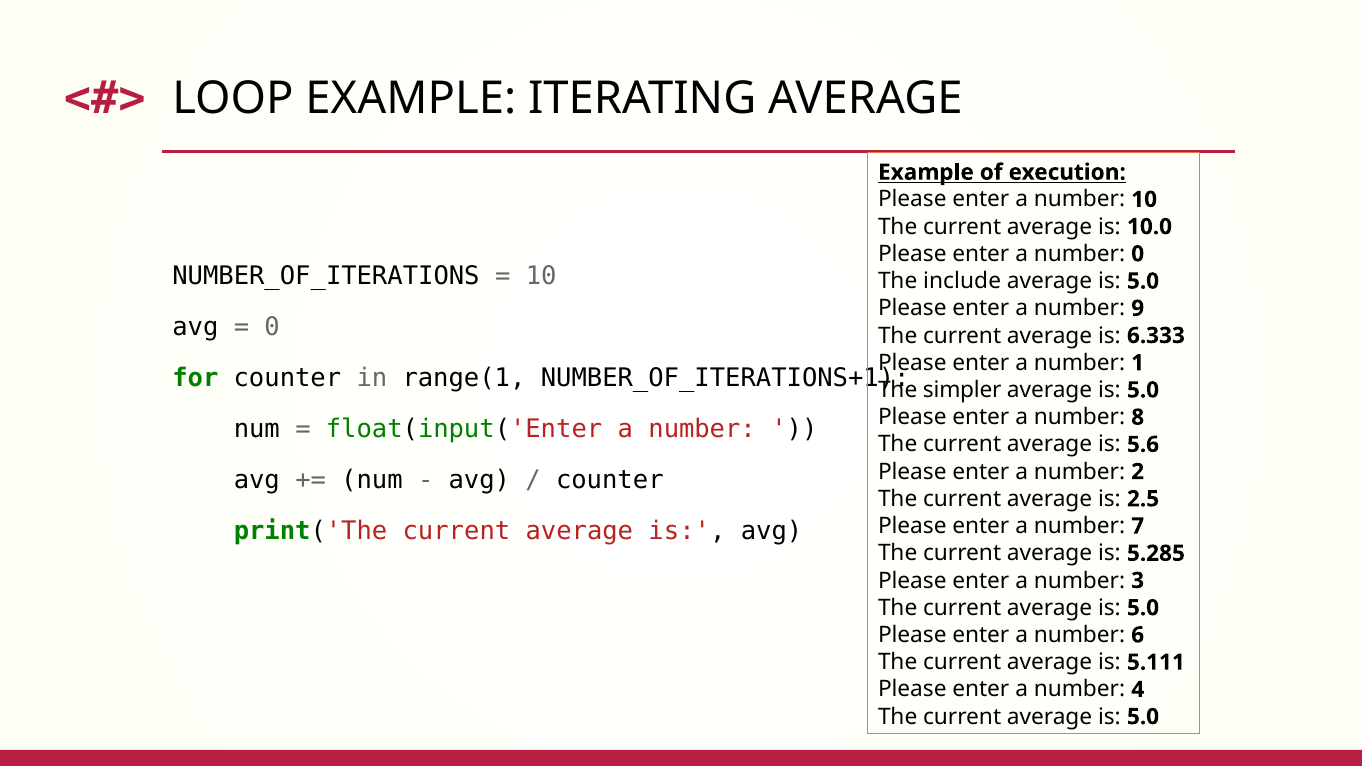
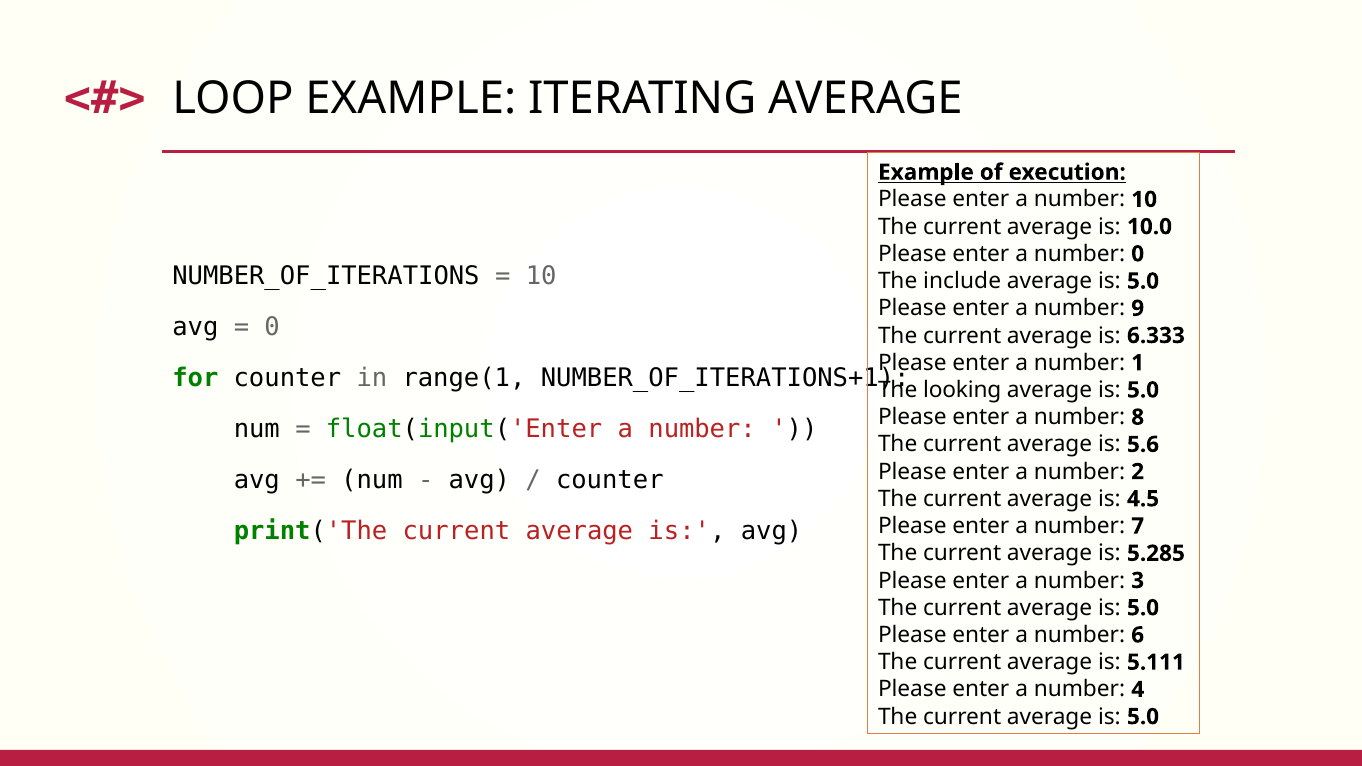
simpler: simpler -> looking (962, 390)
2.5: 2.5 -> 4.5 (1143, 499)
